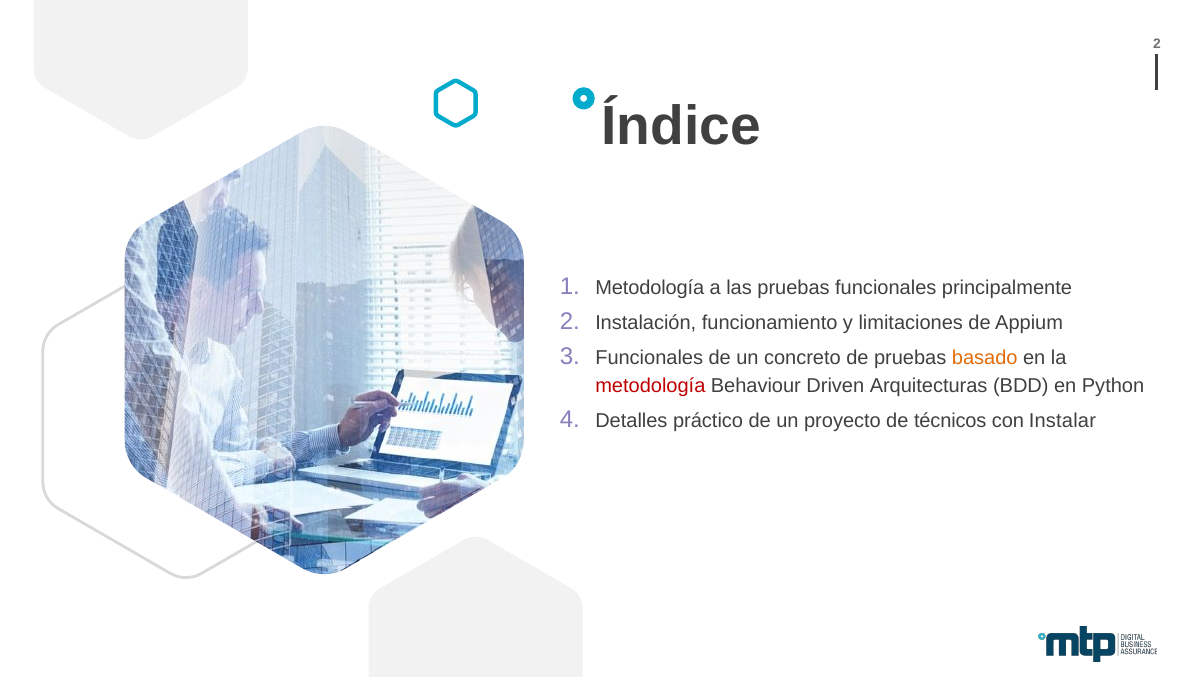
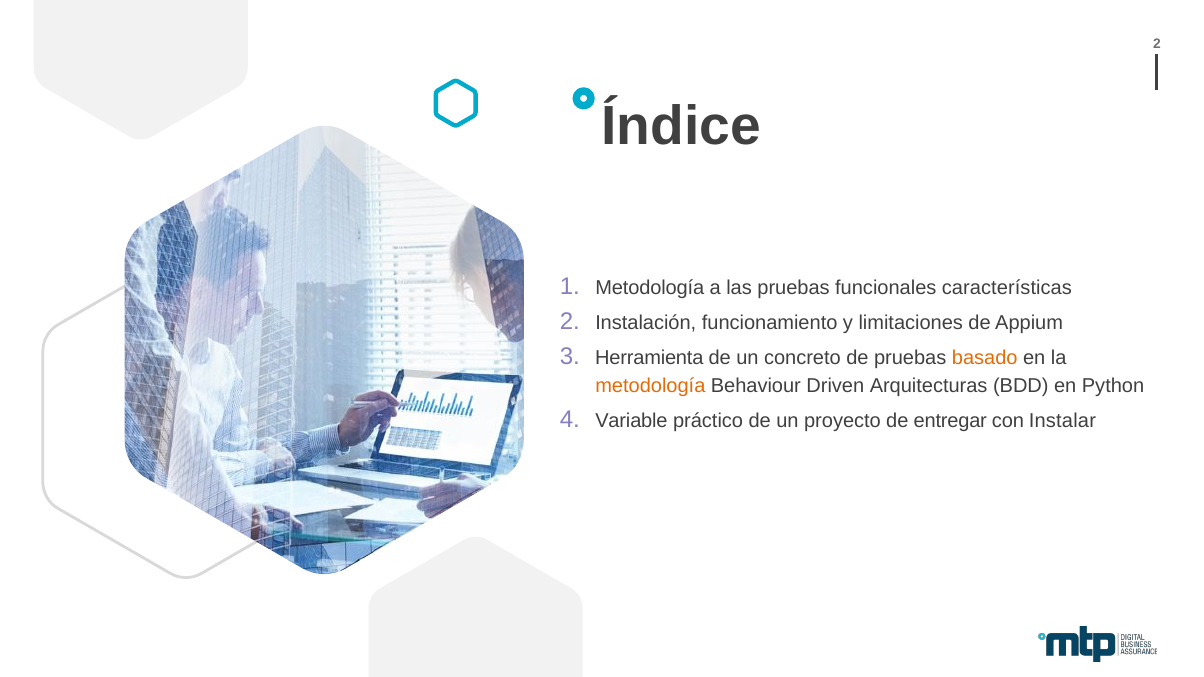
principalmente: principalmente -> características (1007, 288)
Funcionales: Funcionales -> Herramienta (649, 358)
metodología colour: red -> orange (650, 386)
Detalles: Detalles -> Variable (631, 421)
técnicos: técnicos -> entregar (950, 421)
